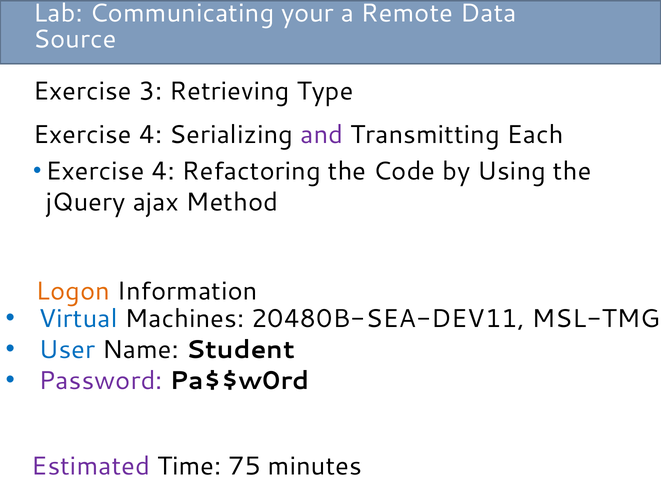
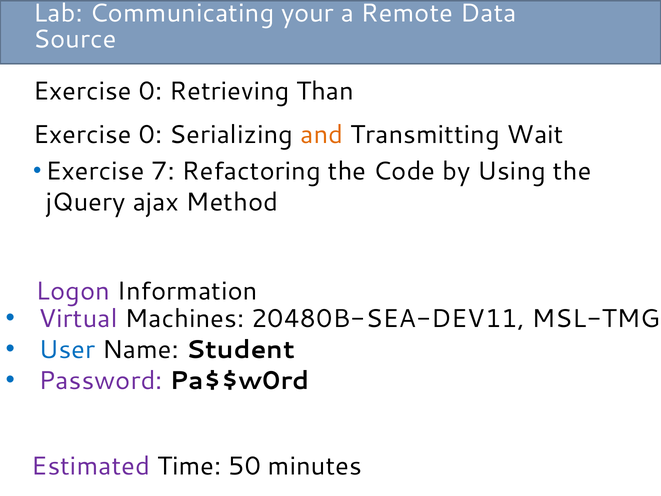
3: 3 -> 0 (150, 91)
Type: Type -> Than (325, 91)
4: 4 -> 0 (150, 135)
and colour: purple -> orange (322, 135)
Each: Each -> Wait (535, 135)
4: 4 -> 7 (163, 171)
Logon colour: orange -> purple (73, 291)
Virtual colour: blue -> purple (78, 319)
75: 75 -> 50 (245, 466)
